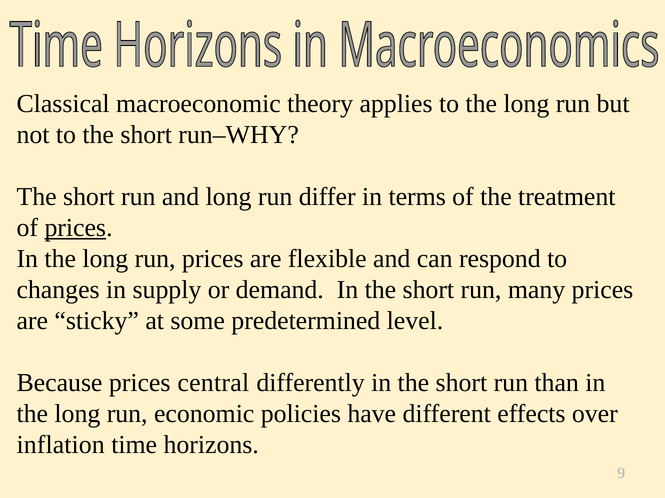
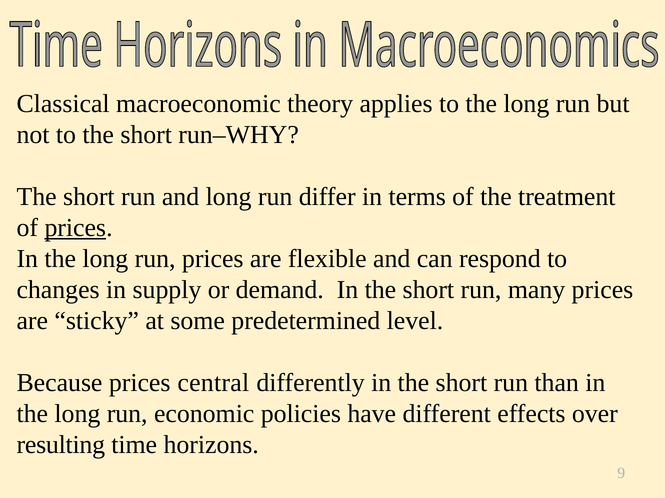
inflation: inflation -> resulting (61, 445)
